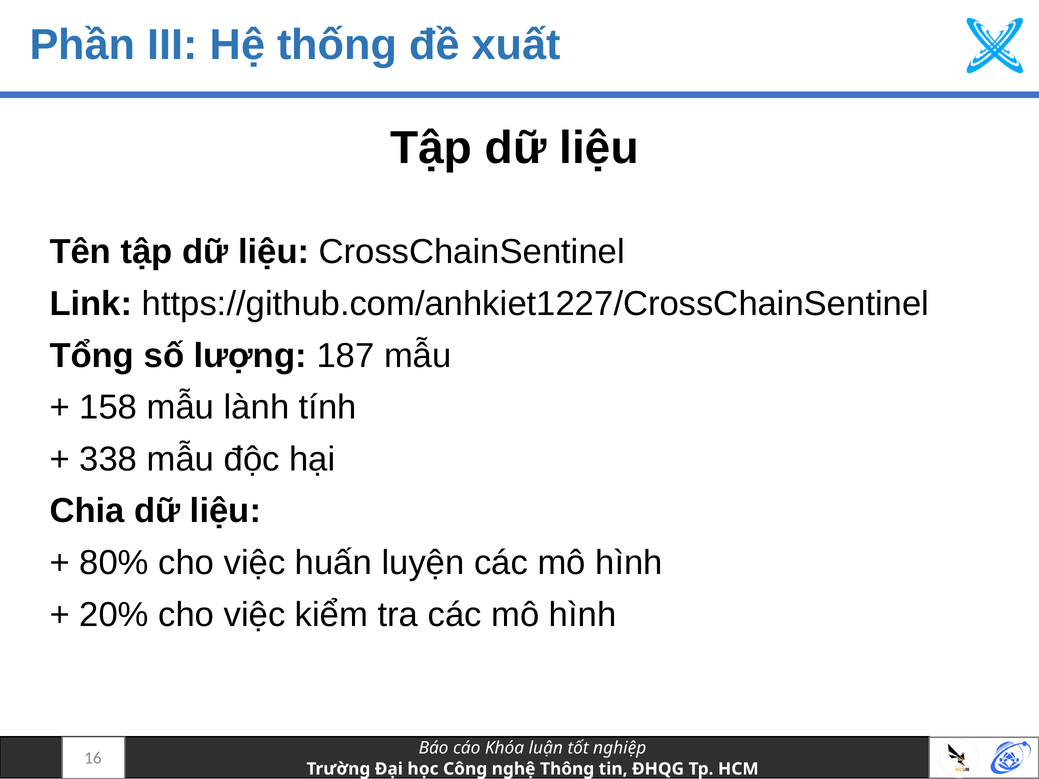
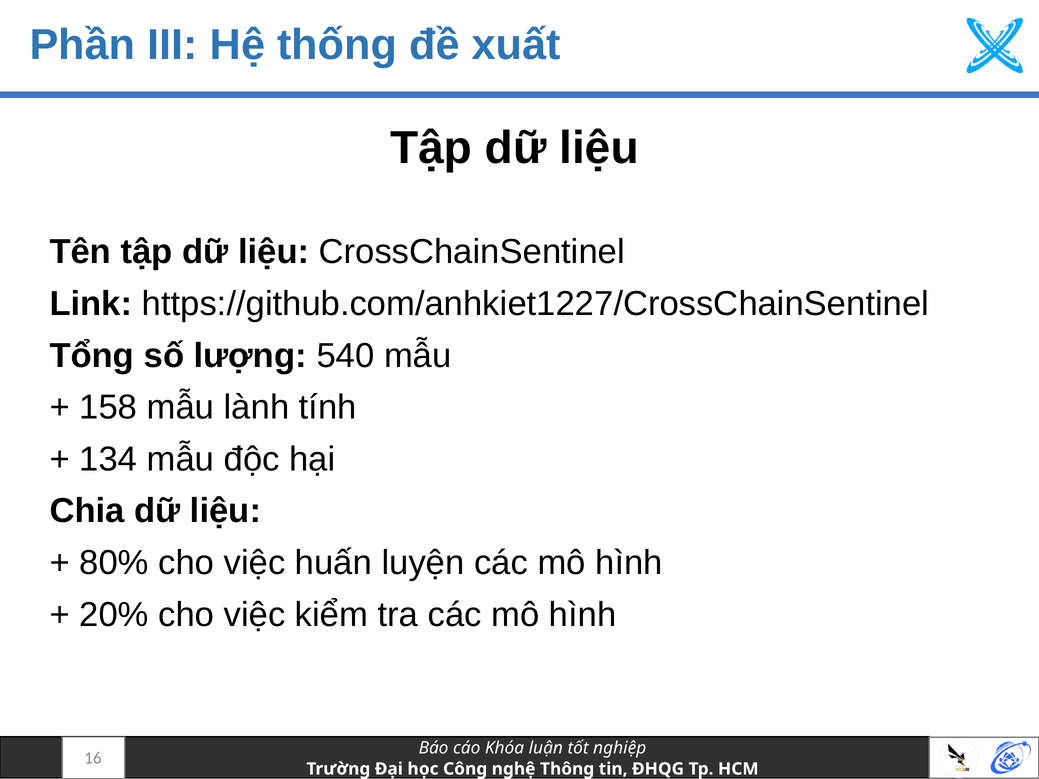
187: 187 -> 540 (346, 356)
338: 338 -> 134 (108, 459)
